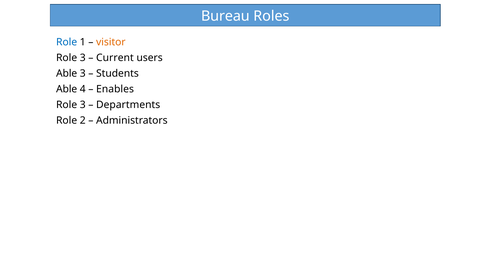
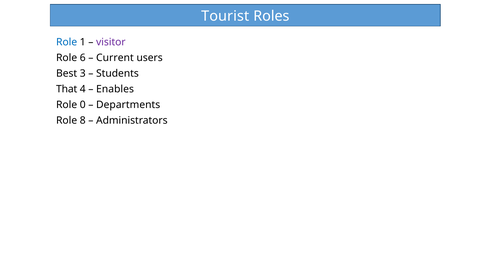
Bureau: Bureau -> Tourist (225, 16)
visitor colour: orange -> purple (111, 42)
3: 3 -> 6 (83, 58)
Able: Able -> Best (67, 74)
Able: Able -> That (67, 89)
3: 3 -> 0 (83, 105)
2: 2 -> 8 (83, 121)
